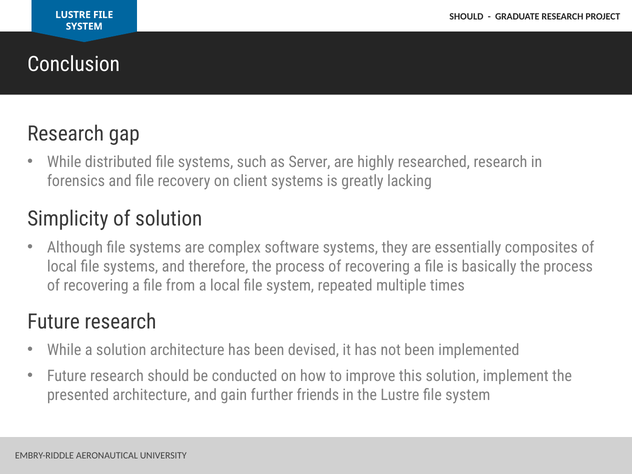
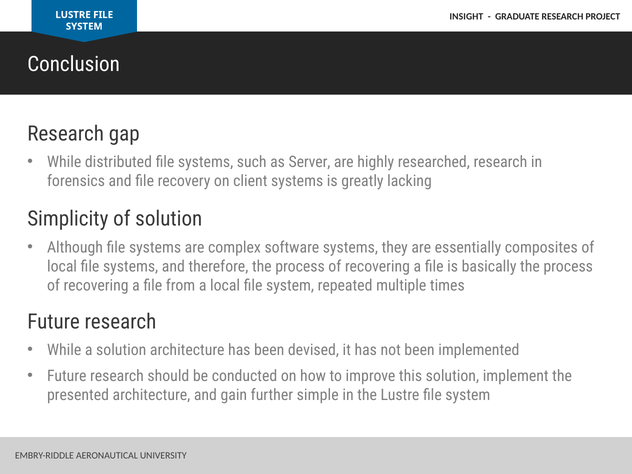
SHOULD: SHOULD -> INSIGHT (466, 16)
friends: friends -> simple (318, 395)
